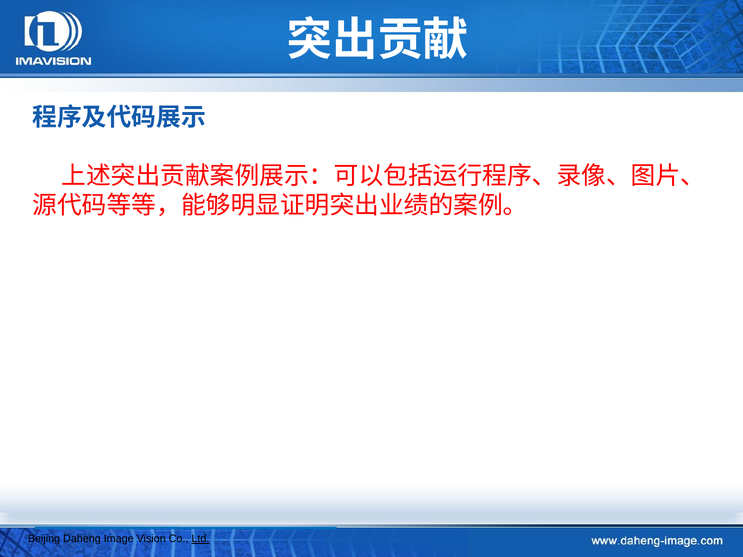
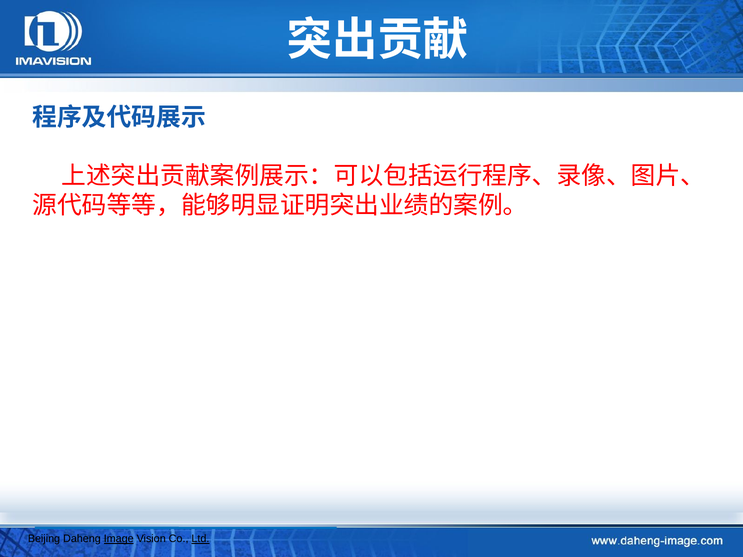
Image underline: none -> present (119, 539)
